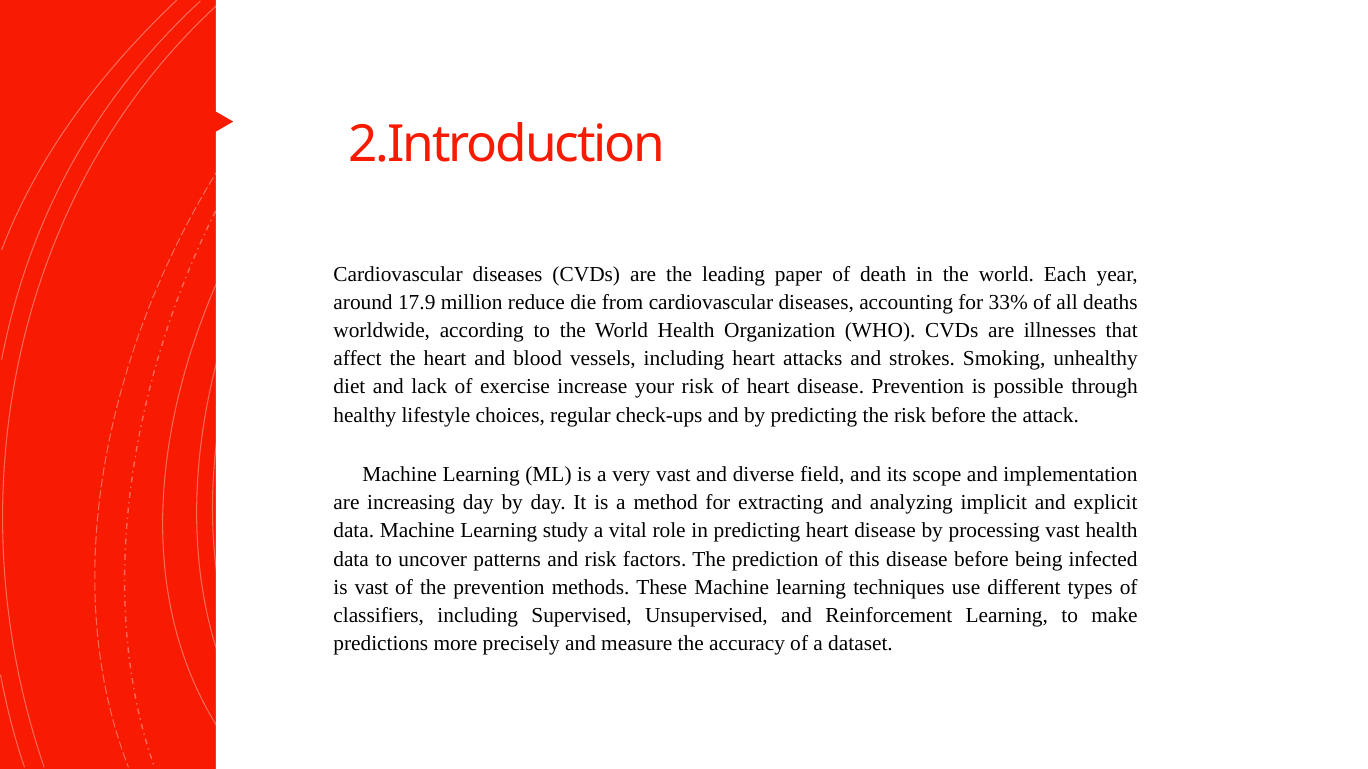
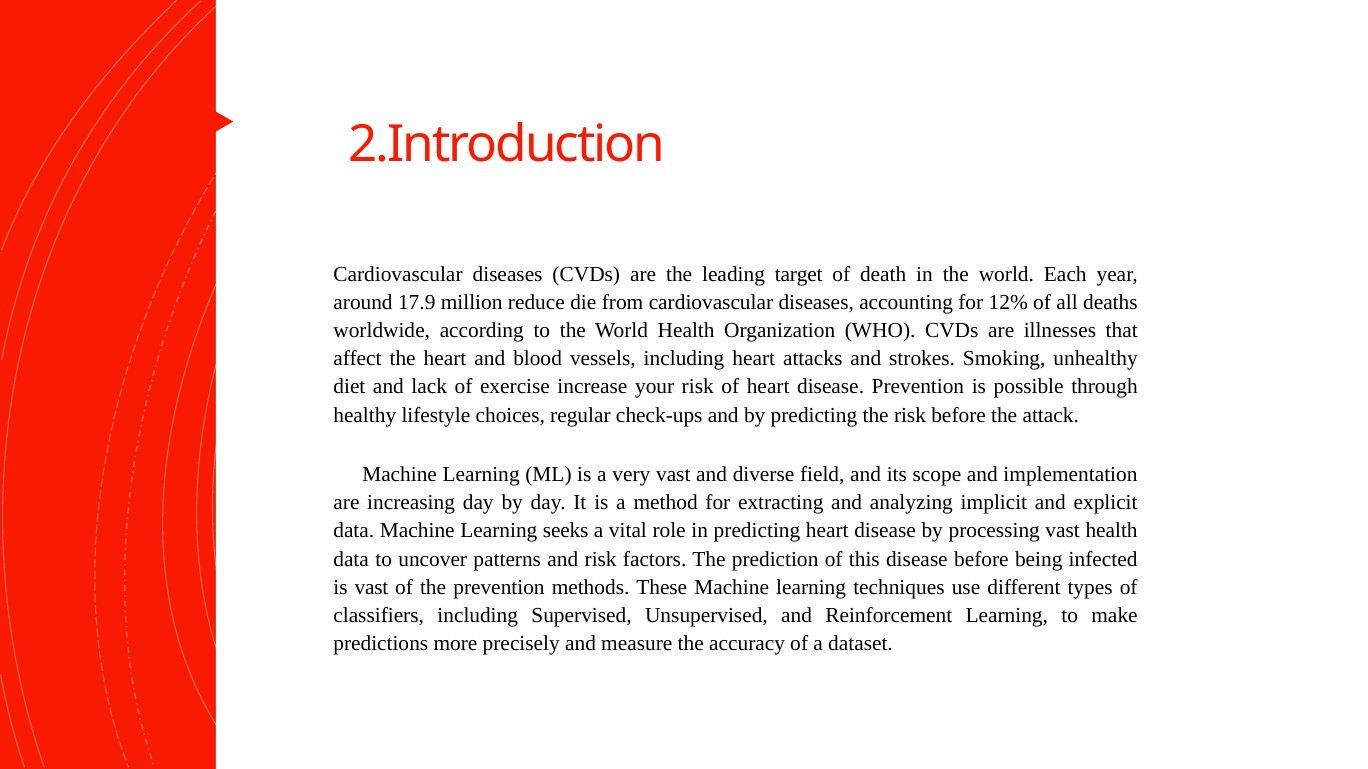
paper: paper -> target (799, 274)
33%: 33% -> 12% (1008, 303)
study: study -> seeks (566, 531)
